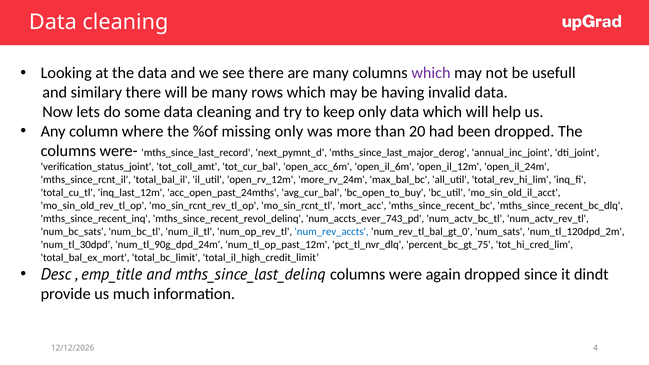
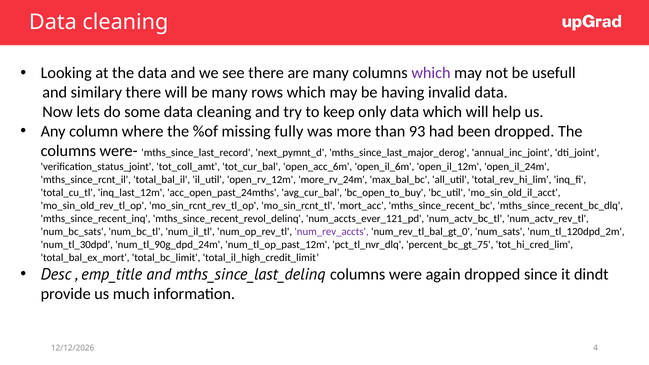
missing only: only -> fully (289, 131)
20: 20 -> 93 (417, 131)
num_accts_ever_743_pd: num_accts_ever_743_pd -> num_accts_ever_121_pd (365, 219)
num_rev_accts colour: blue -> purple (332, 232)
